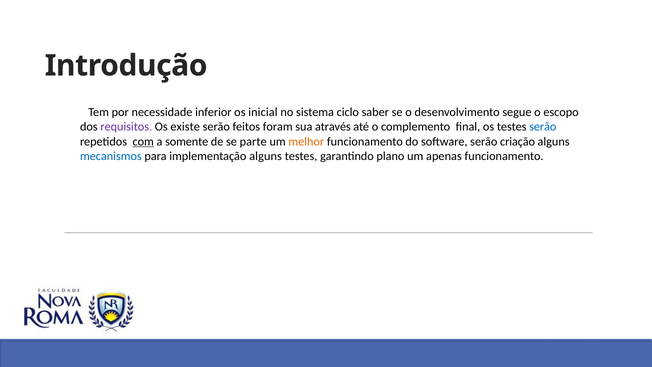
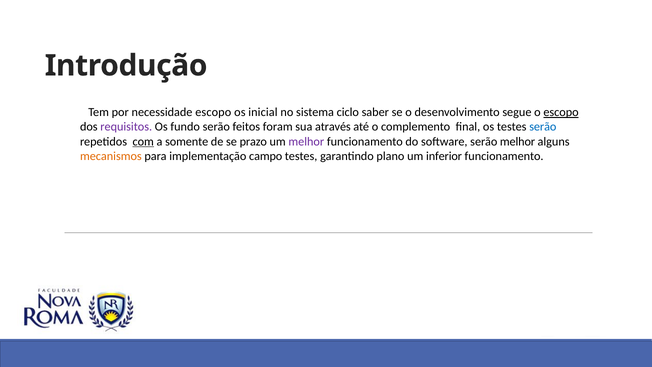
necessidade inferior: inferior -> escopo (213, 112)
escopo underline: none -> present (561, 112)
existe: existe -> fundo (185, 127)
parte: parte -> prazo (253, 141)
melhor colour: orange -> purple (306, 141)
serão criação: criação -> melhor (518, 141)
mecanismos colour: blue -> orange (111, 156)
implementação alguns: alguns -> campo (266, 156)
apenas: apenas -> inferior (444, 156)
